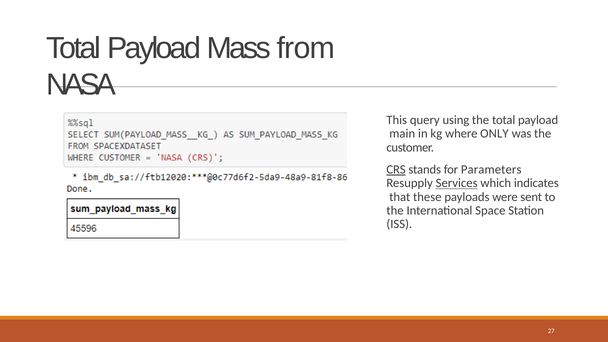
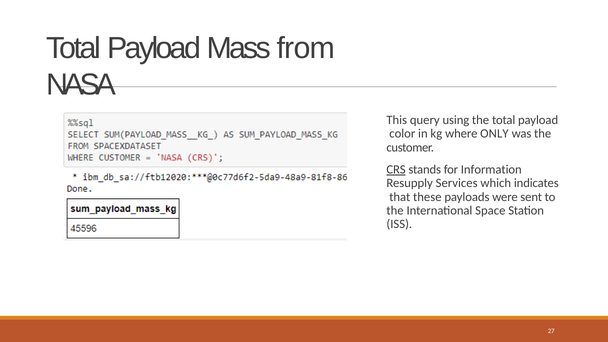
main: main -> color (402, 134)
Parameters: Parameters -> Information (491, 170)
Services underline: present -> none (457, 183)
